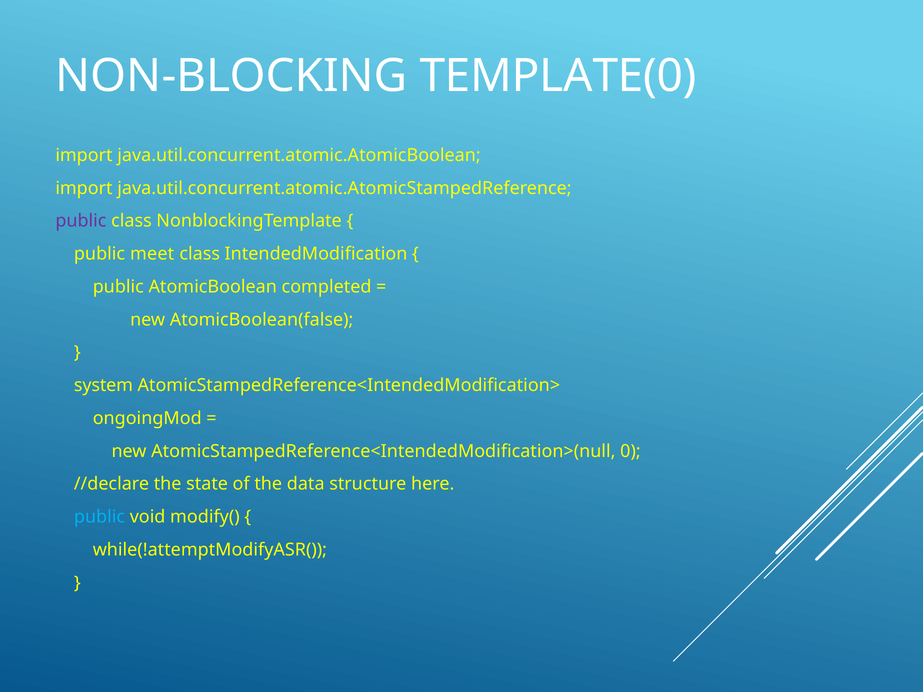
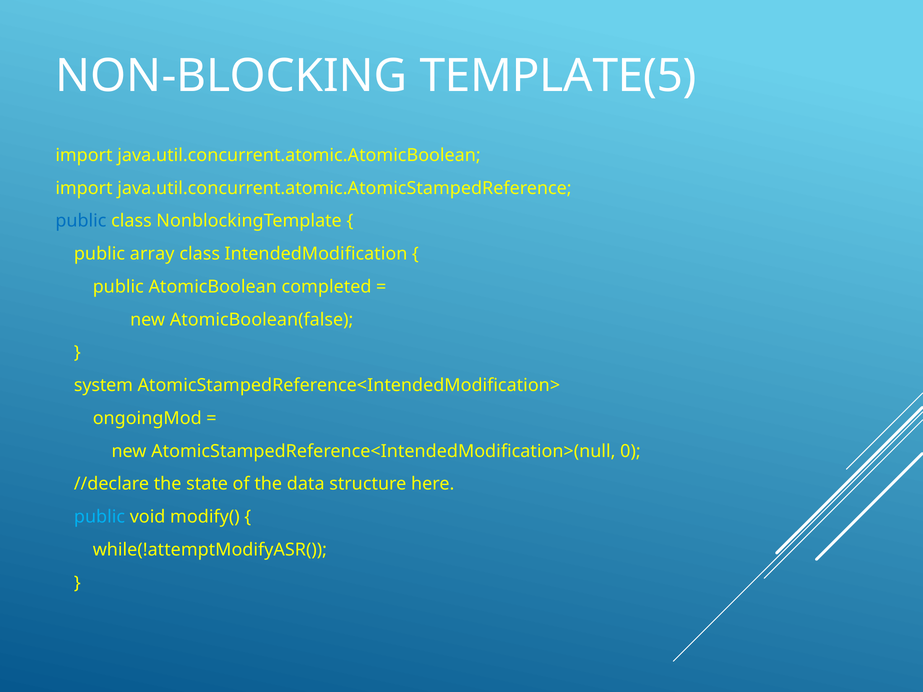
TEMPLATE(0: TEMPLATE(0 -> TEMPLATE(5 (558, 76)
public colour: purple -> blue (81, 221)
meet: meet -> array (152, 254)
